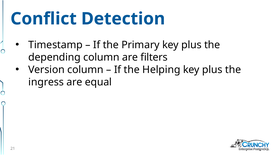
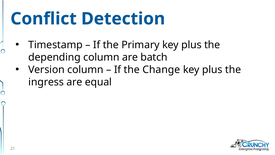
filters: filters -> batch (154, 57)
Helping: Helping -> Change (161, 69)
